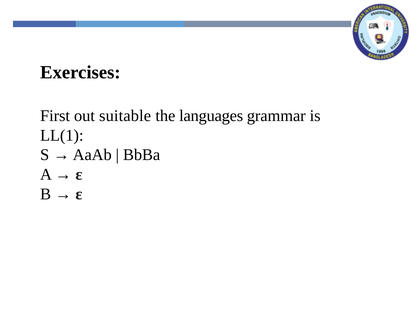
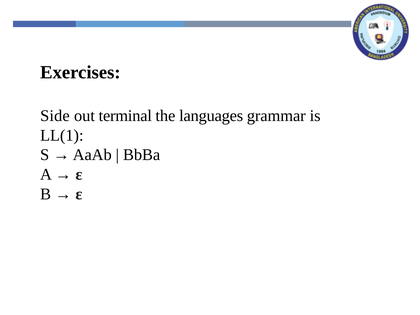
First: First -> Side (55, 116)
suitable: suitable -> terminal (125, 116)
